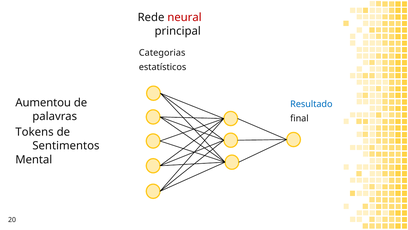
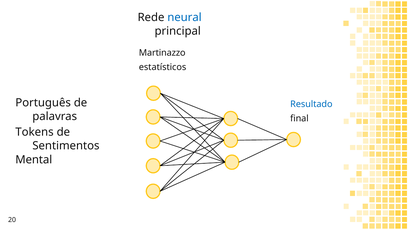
neural colour: red -> blue (185, 18)
Categorias: Categorias -> Martinazzo (162, 53)
Aumentou: Aumentou -> Português (43, 102)
